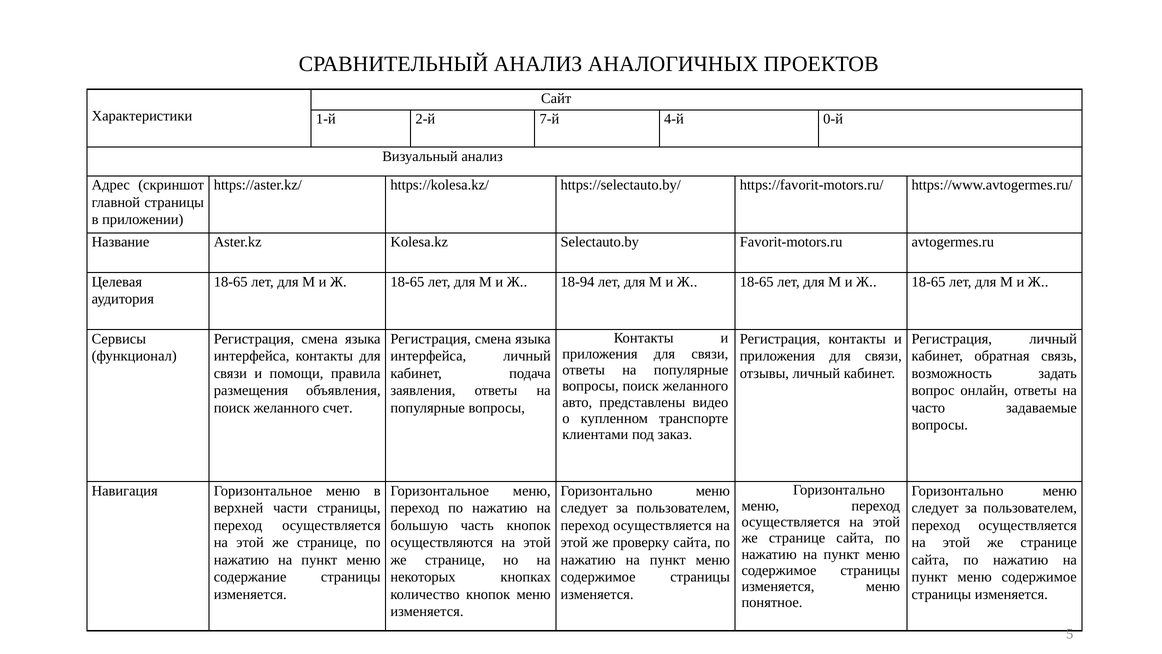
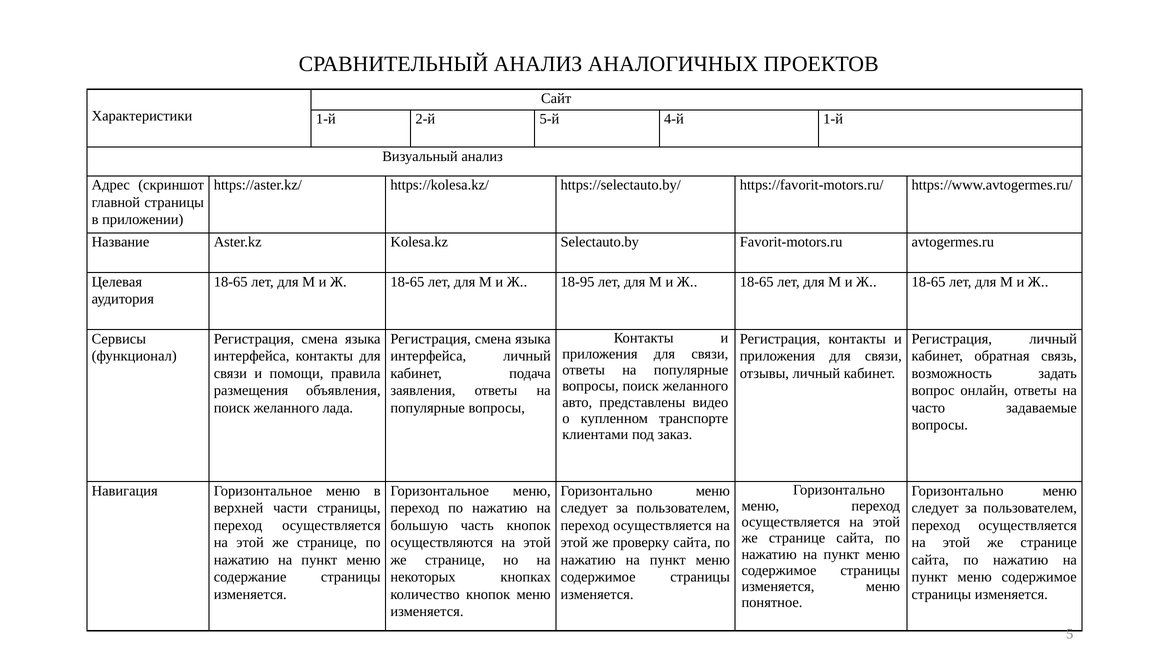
7-й: 7-й -> 5-й (549, 119)
4-й 0-й: 0-й -> 1-й (833, 119)
18-94: 18-94 -> 18-95 (577, 282)
счет: счет -> лада (338, 408)
